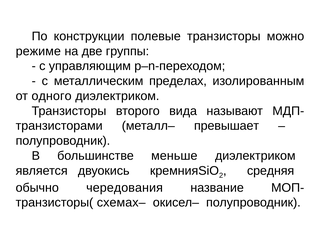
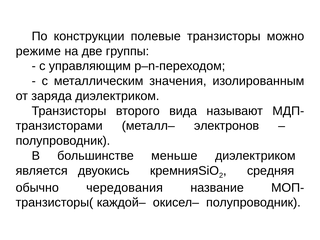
пределах: пределах -> значения (178, 81)
одного: одного -> заряда (52, 96)
превышает: превышает -> электронов (227, 126)
схемах–: схемах– -> каждой– (121, 203)
